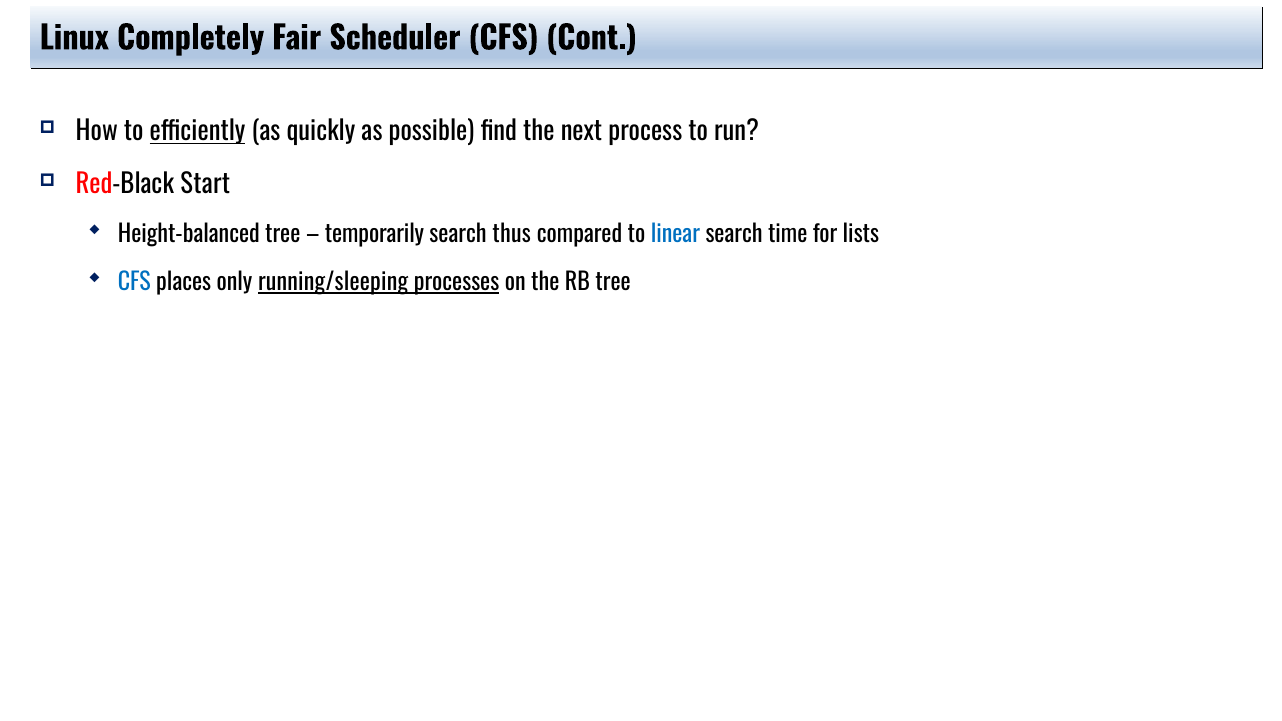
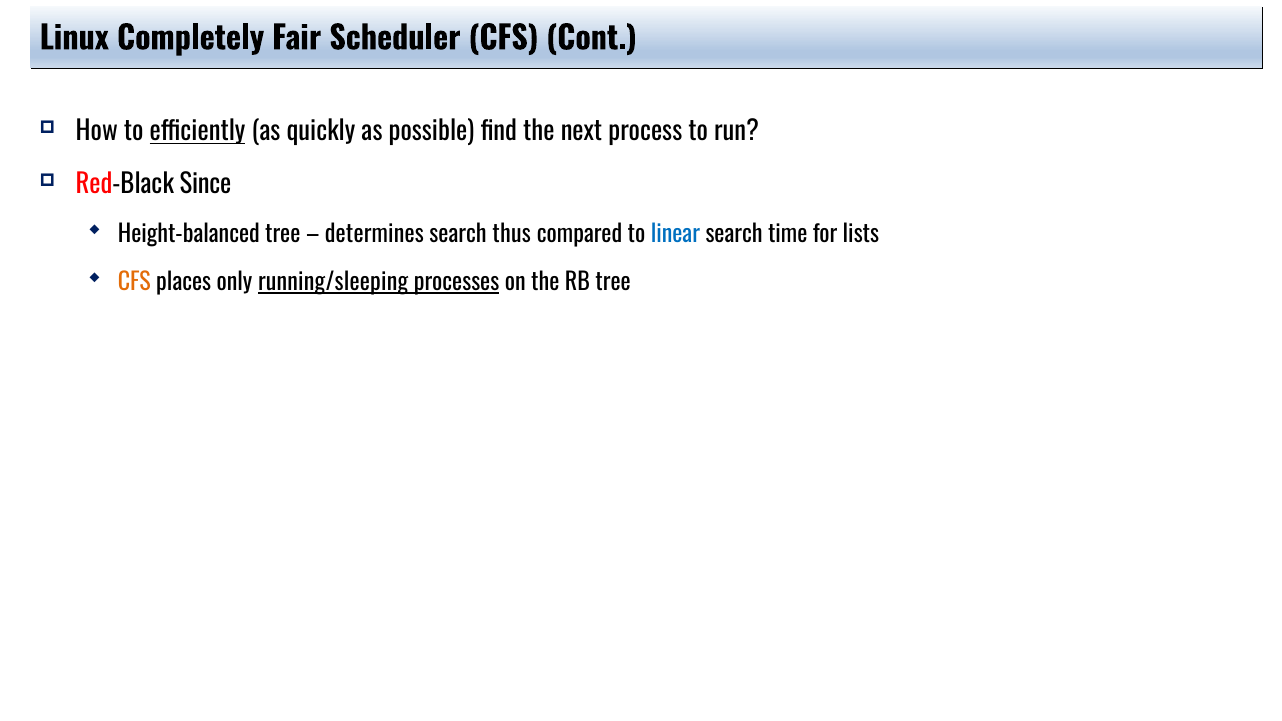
Start: Start -> Since (206, 185)
temporarily: temporarily -> determines (374, 234)
CFS colour: blue -> orange (134, 282)
